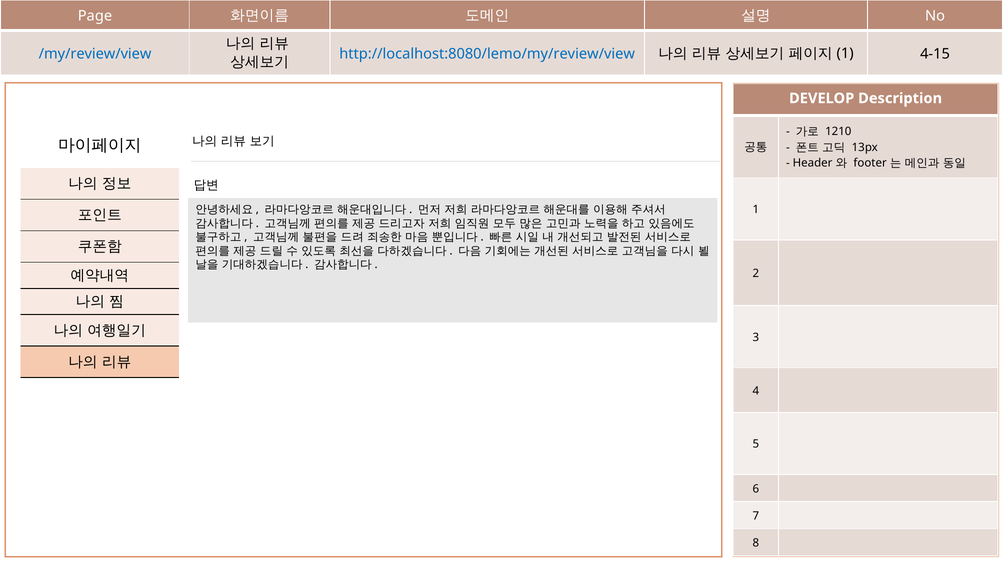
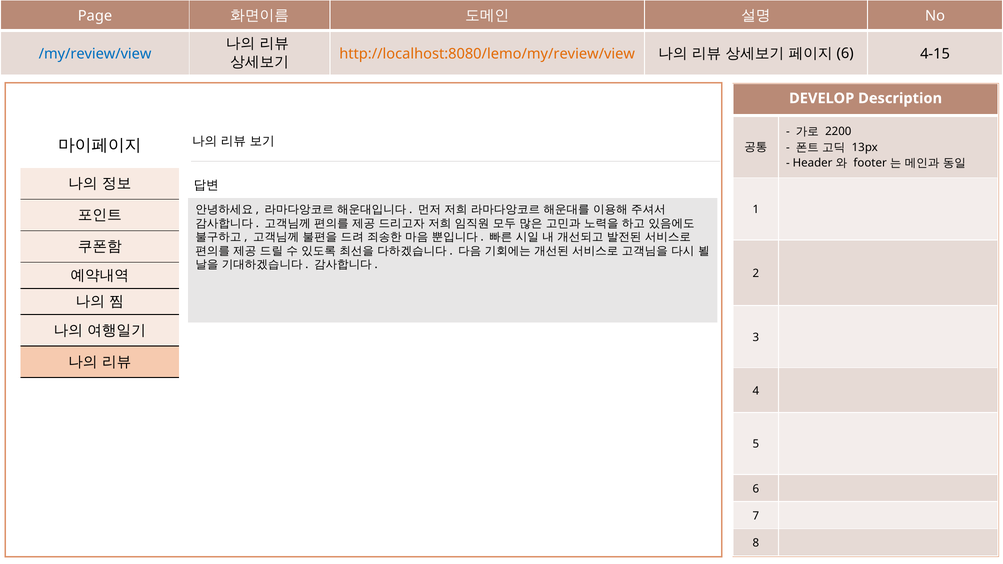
http://localhost:8080/lemo/my/review/view colour: blue -> orange (487, 54)
1: 1 -> 6 (845, 54)
1210: 1210 -> 2200 (838, 132)
